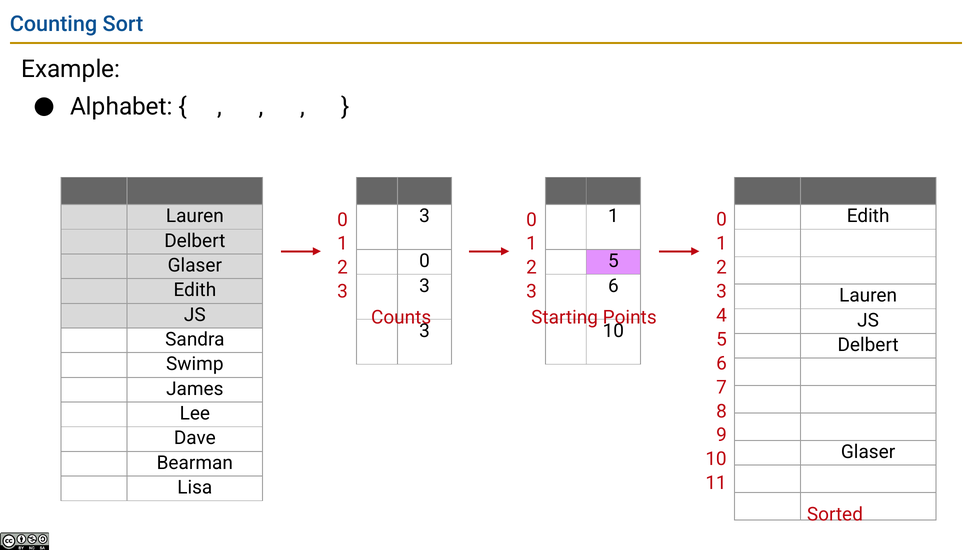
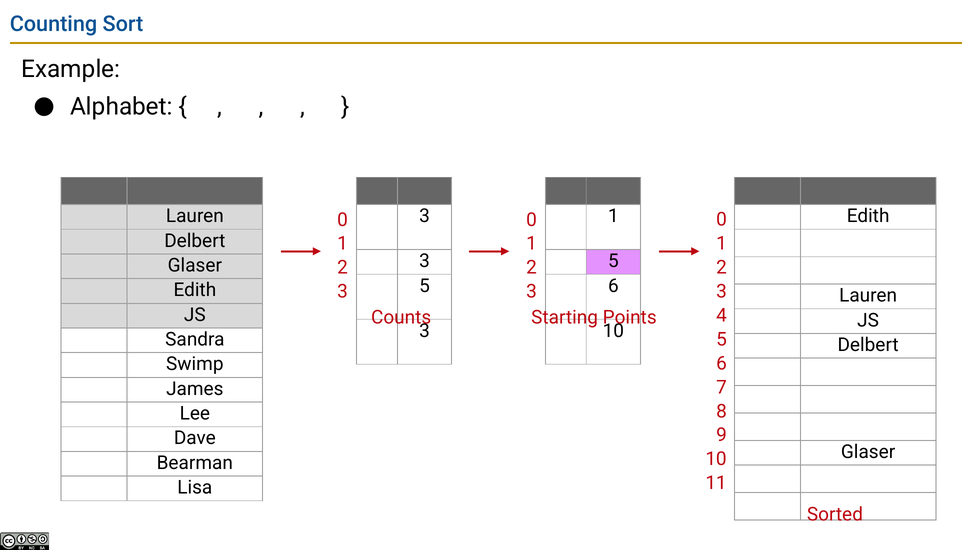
0: 0 -> 3 (425, 261)
3: 3 -> 5 (425, 286)
